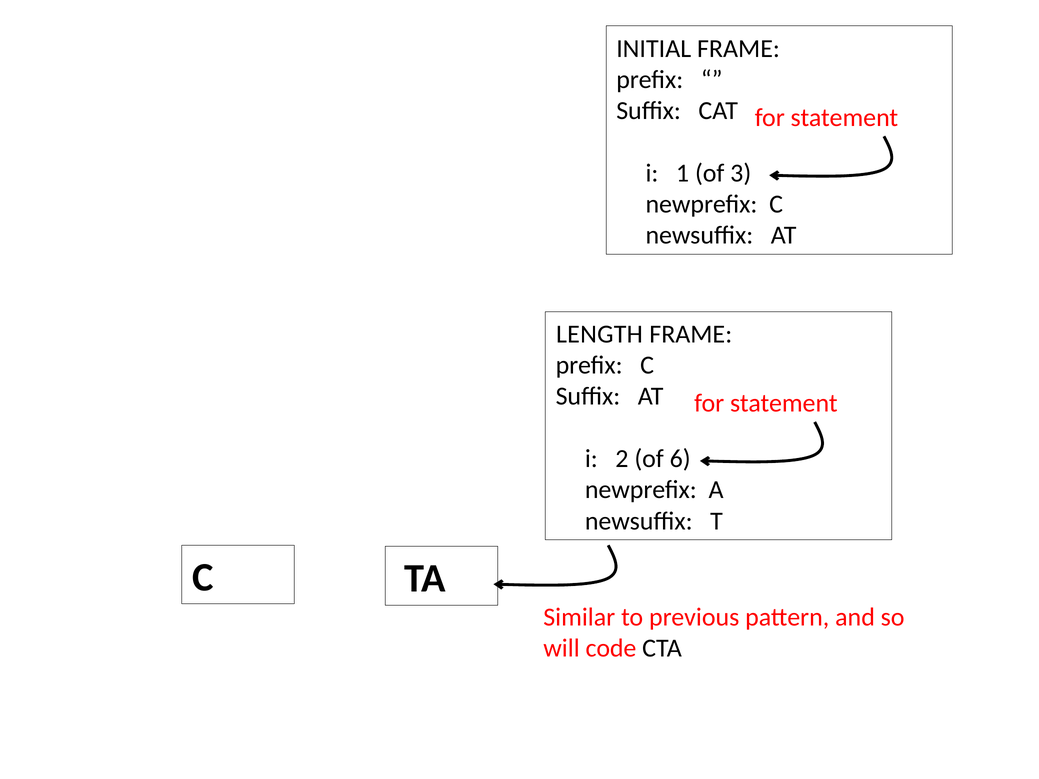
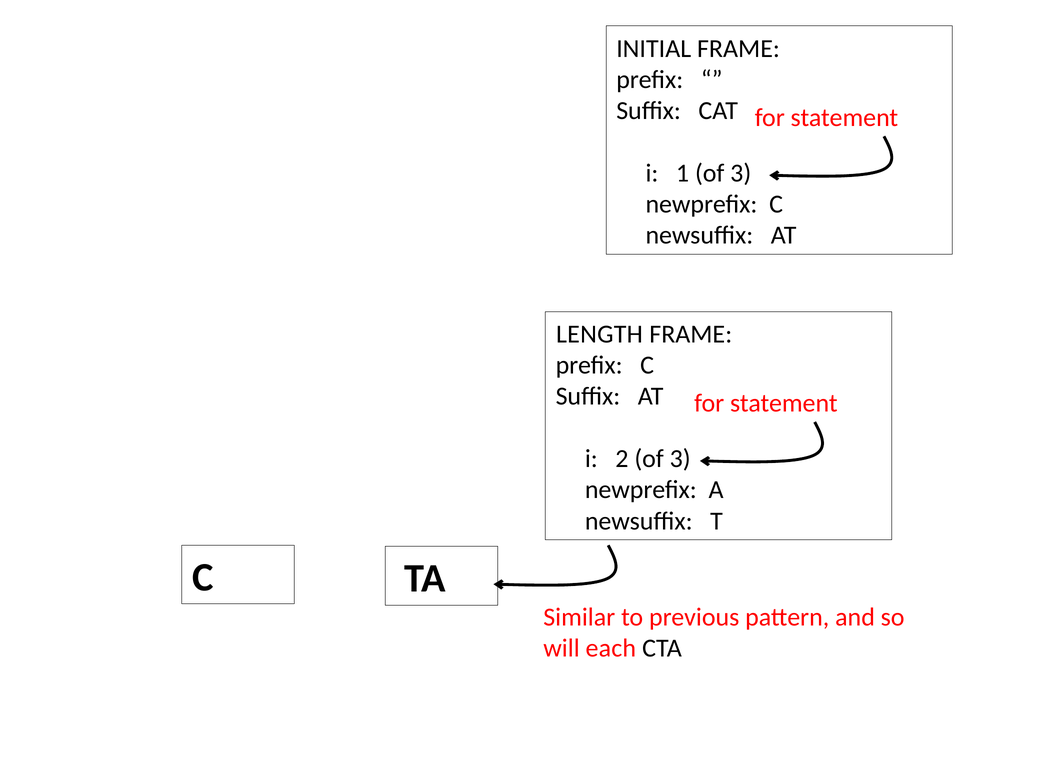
2 of 6: 6 -> 3 (680, 459)
code: code -> each (611, 649)
